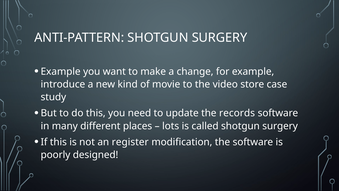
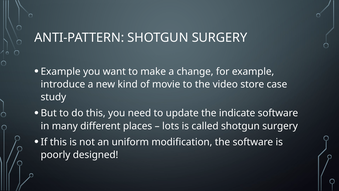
records: records -> indicate (237, 113)
register: register -> uniform (130, 142)
